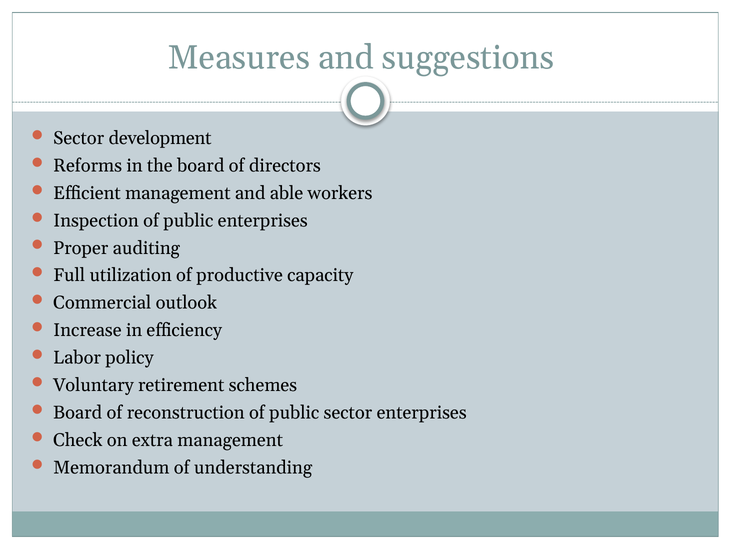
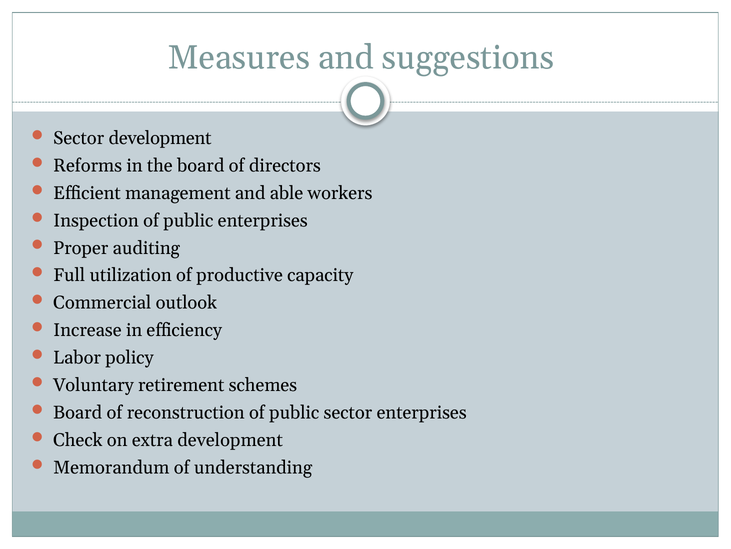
extra management: management -> development (230, 440)
